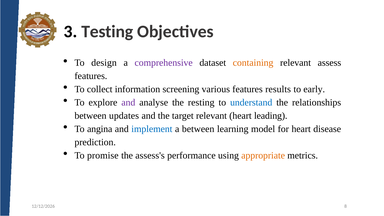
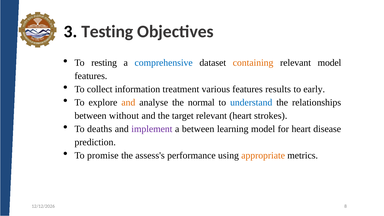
design: design -> resting (104, 63)
comprehensive colour: purple -> blue (164, 63)
relevant assess: assess -> model (329, 63)
screening: screening -> treatment (181, 89)
and colour: purple -> orange (128, 102)
resting: resting -> normal (201, 102)
updates: updates -> without (124, 116)
leading: leading -> strokes (271, 116)
angina: angina -> deaths (100, 129)
implement colour: blue -> purple (152, 129)
